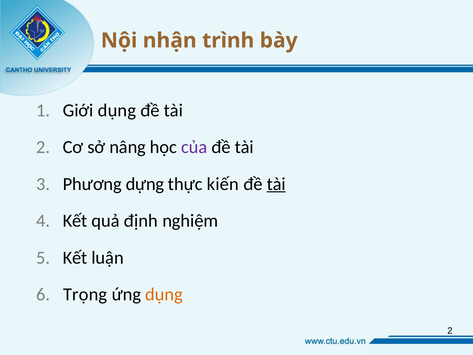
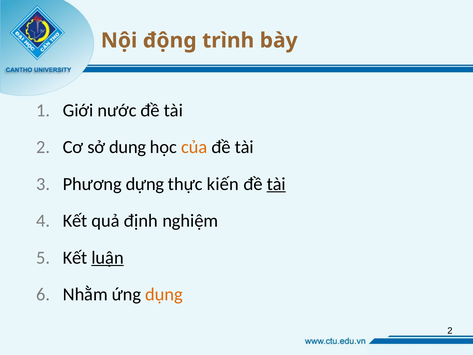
nhận: nhận -> động (170, 41)
Giới dụng: dụng -> nước (117, 110)
nâng: nâng -> dung (128, 147)
của colour: purple -> orange (194, 147)
luận underline: none -> present (108, 258)
Trọng: Trọng -> Nhằm (85, 294)
